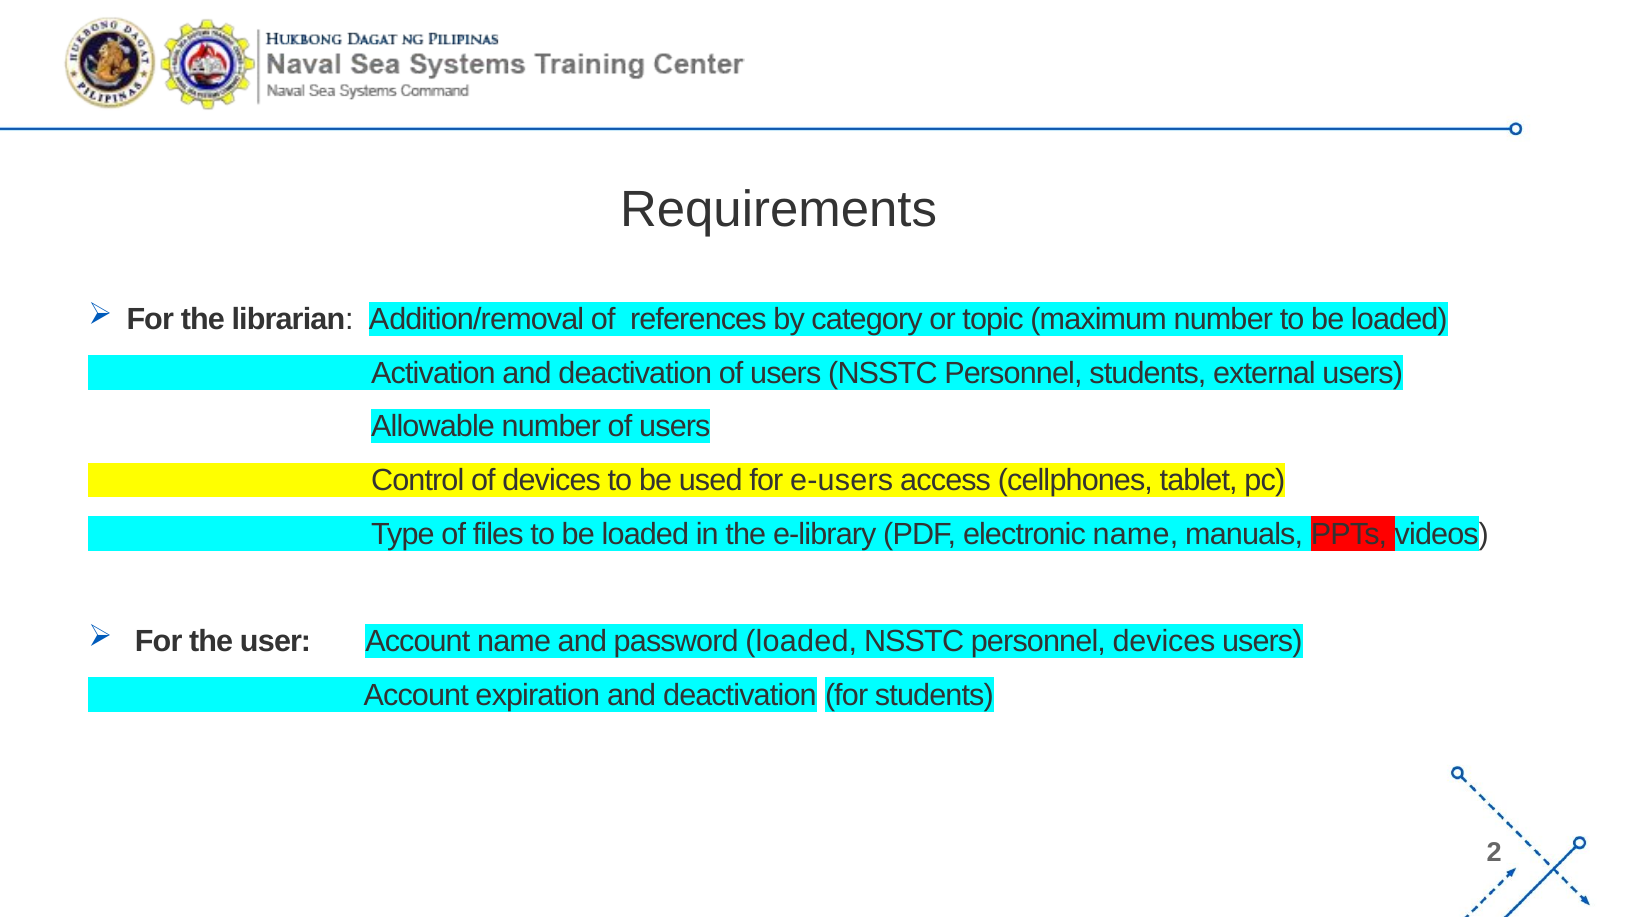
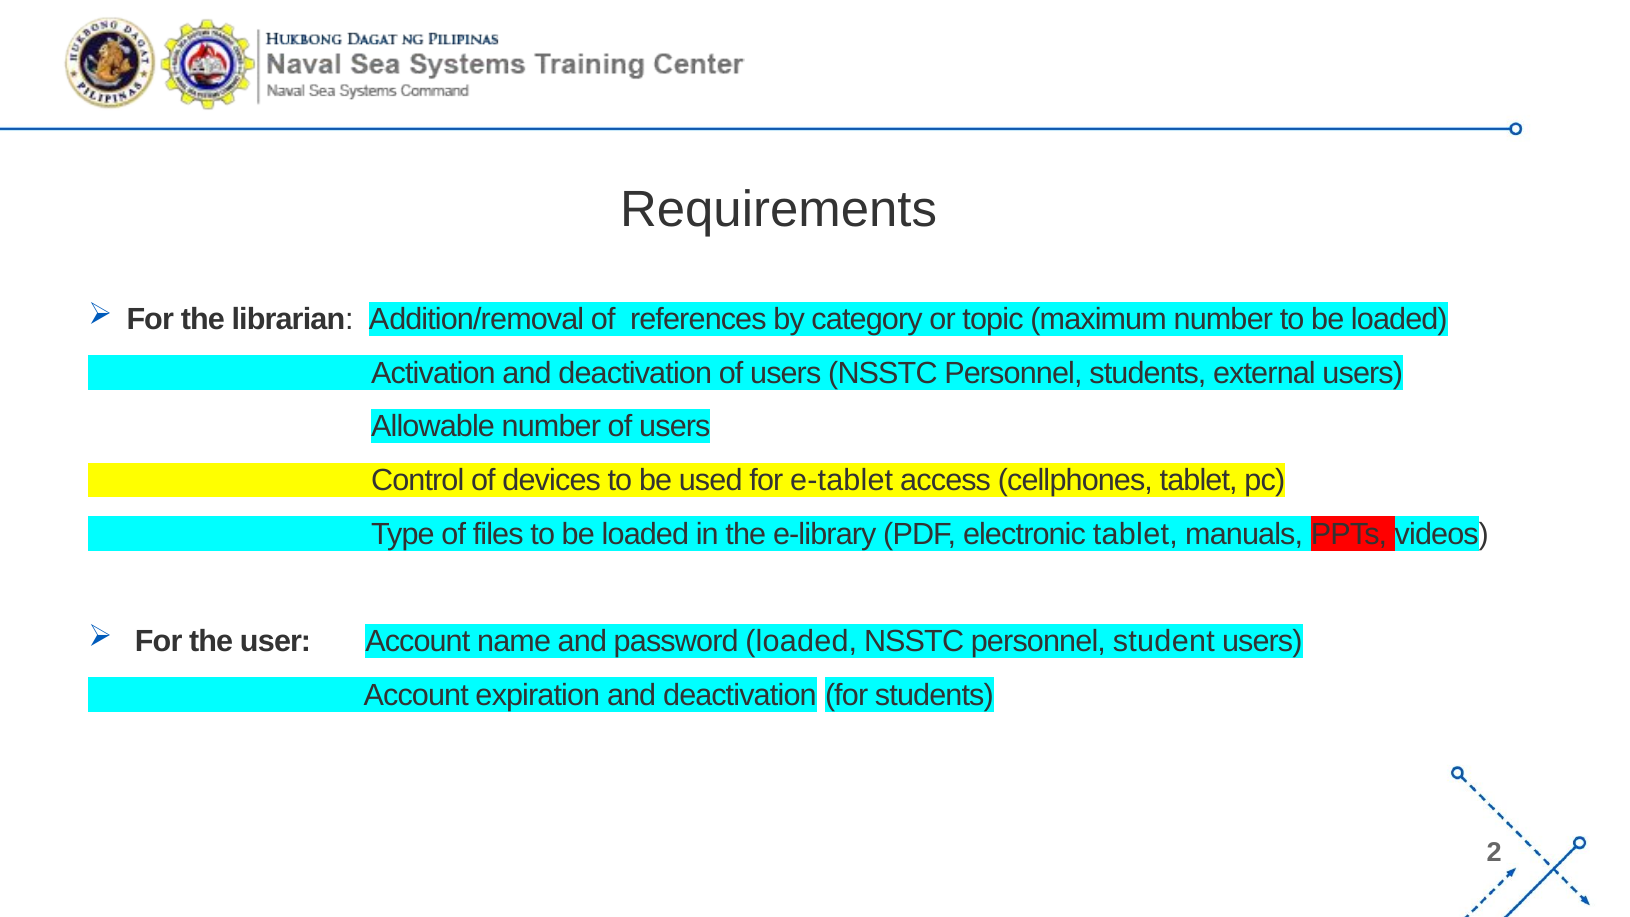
e-users: e-users -> e-tablet (842, 480)
electronic name: name -> tablet (1135, 534)
personnel devices: devices -> student (1164, 641)
